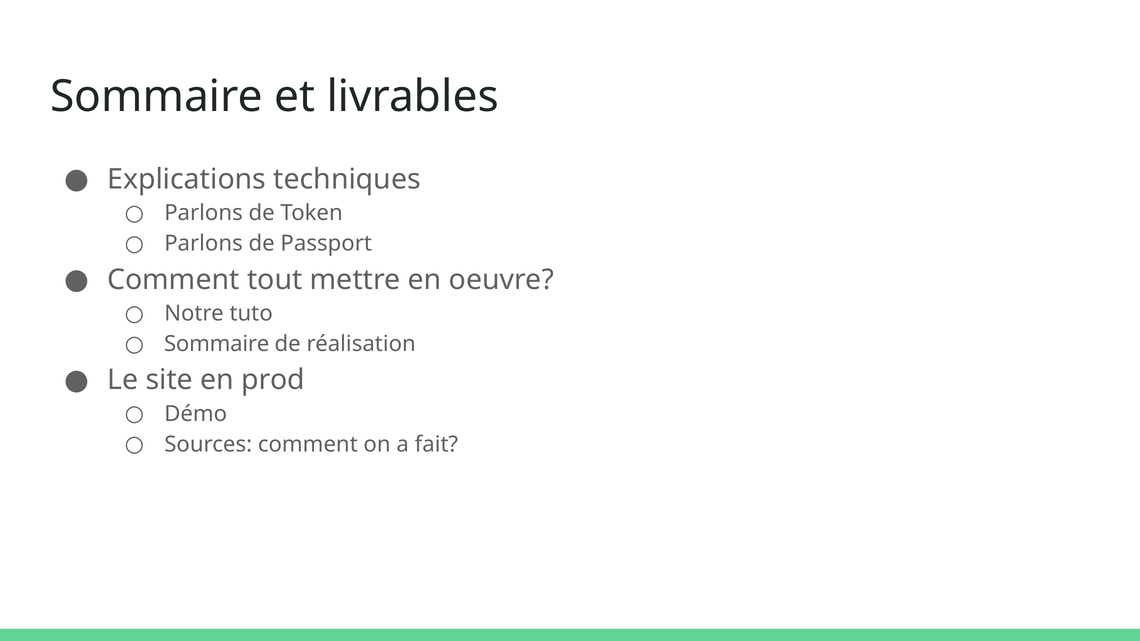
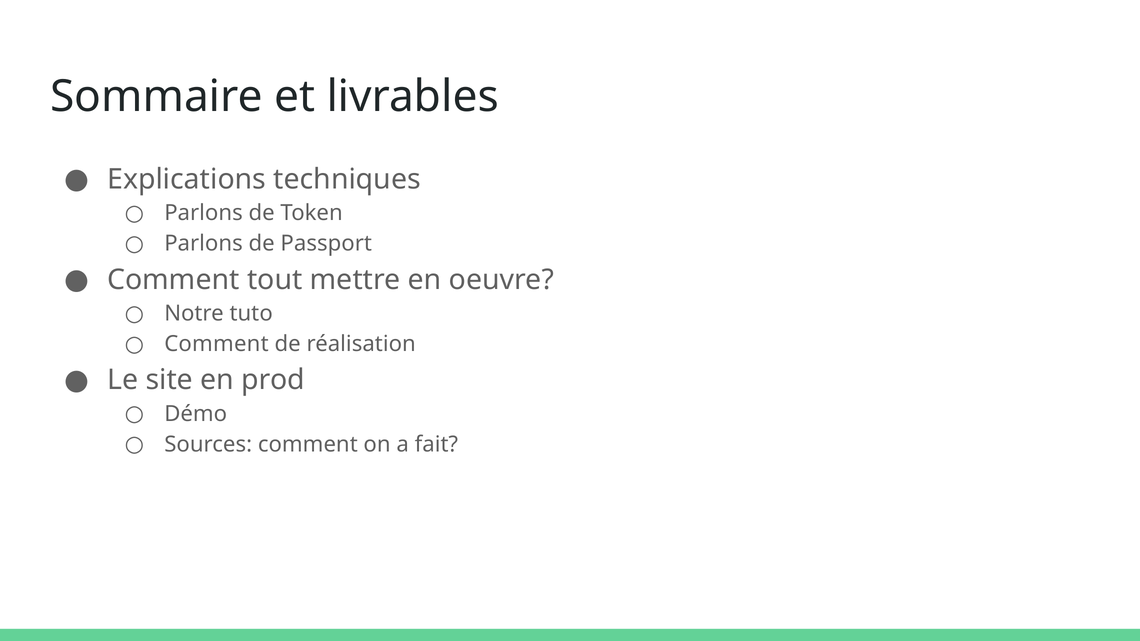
Sommaire: Sommaire -> Comment (216, 344)
